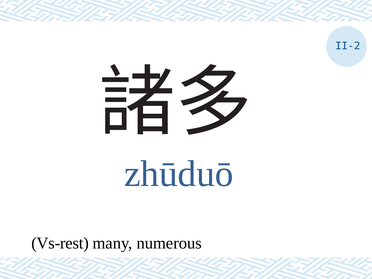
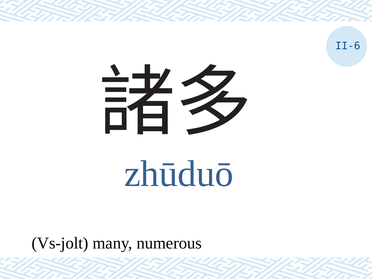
II-2: II-2 -> II-6 (348, 46)
Vs-rest: Vs-rest -> Vs-jolt (60, 243)
